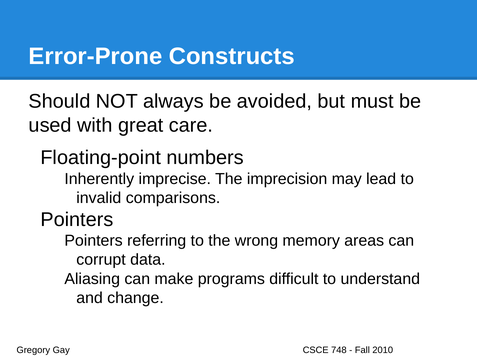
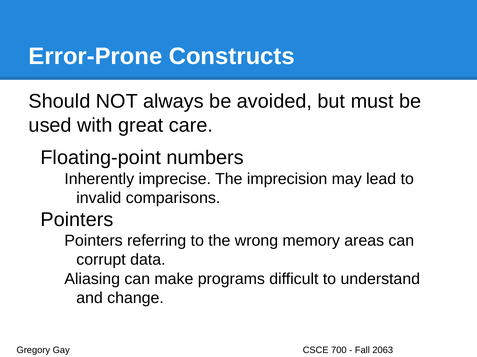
748: 748 -> 700 (339, 351)
2010: 2010 -> 2063 (383, 351)
